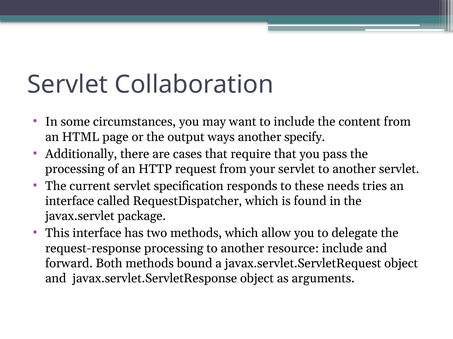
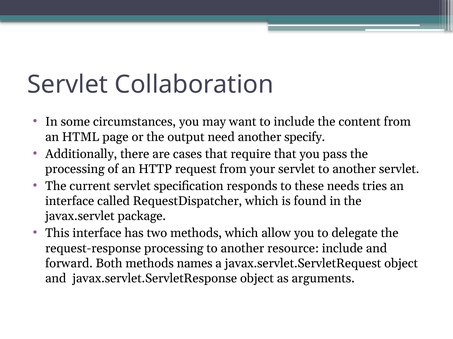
ways: ways -> need (221, 137)
bound: bound -> names (195, 264)
